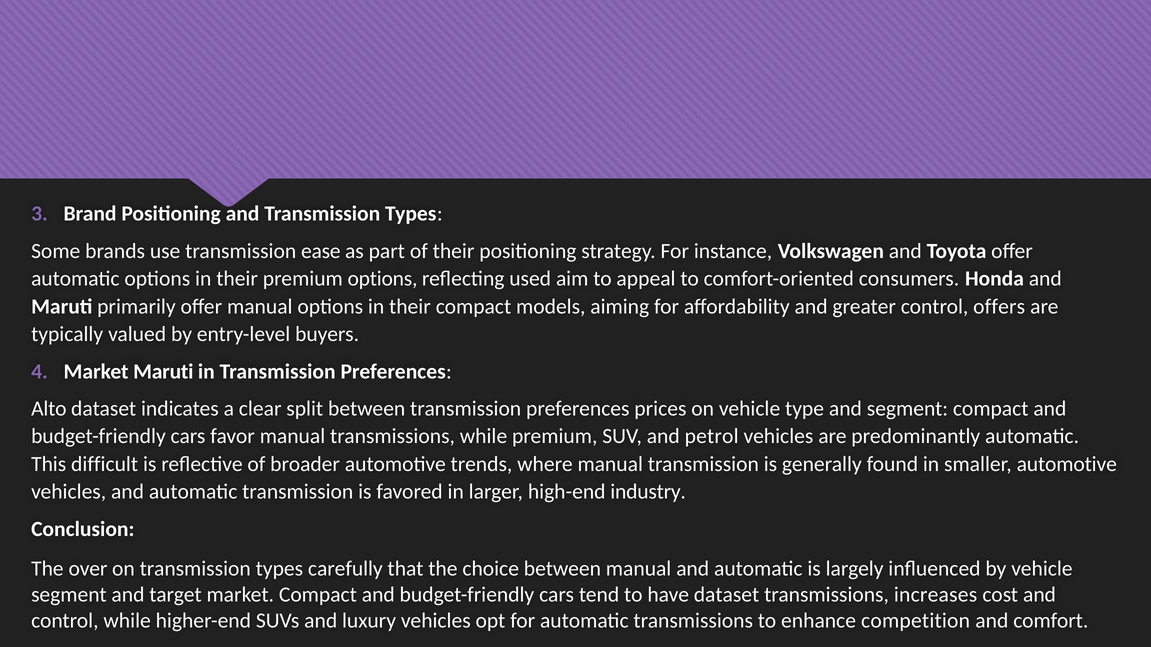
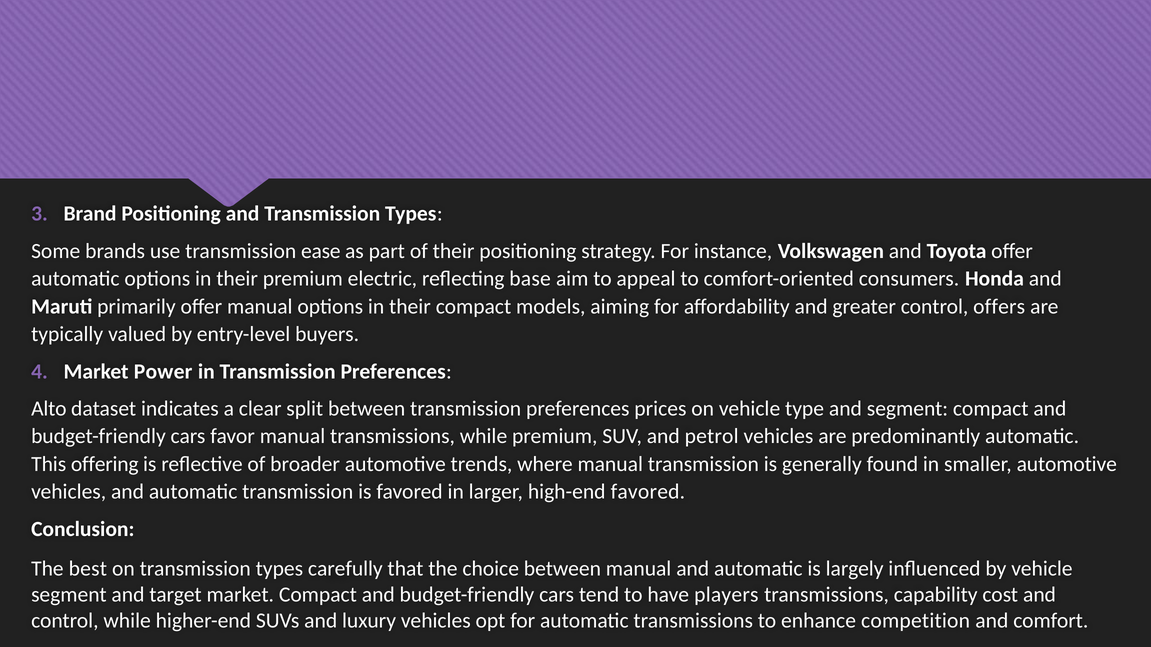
premium options: options -> electric (382, 279)
used: used -> base (530, 279)
Market Maruti: Maruti -> Power (163, 372)
difficult: difficult -> offering (105, 464)
high-end industry: industry -> favored (648, 492)
over: over -> best (88, 569)
have dataset: dataset -> players (726, 595)
increases: increases -> capability (936, 595)
